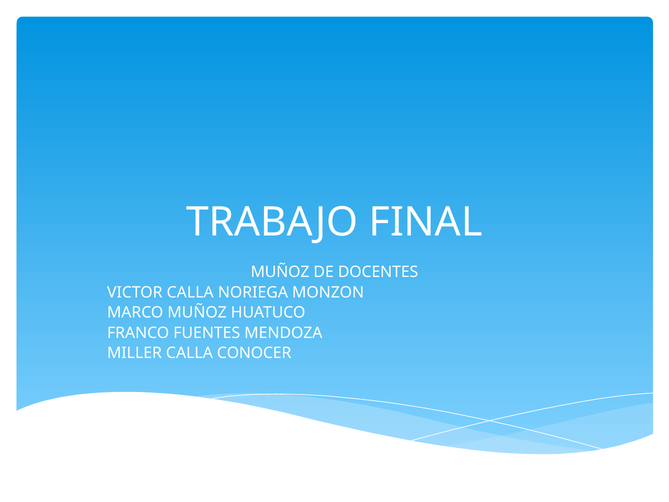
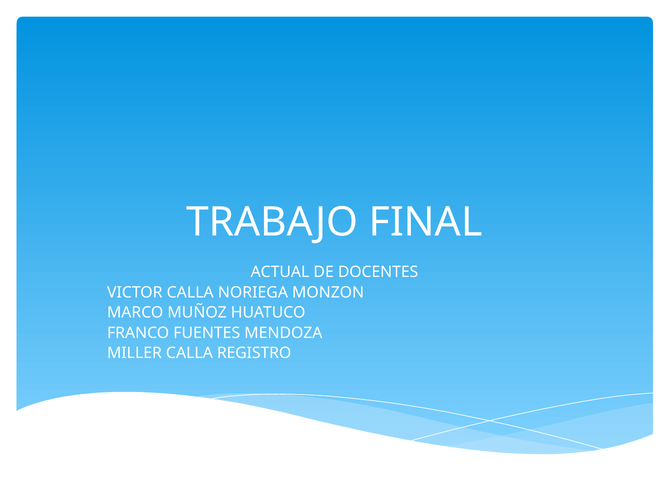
MUÑOZ: MUÑOZ -> ACTUAL (280, 272)
CONOCER: CONOCER -> REGISTRO (254, 353)
